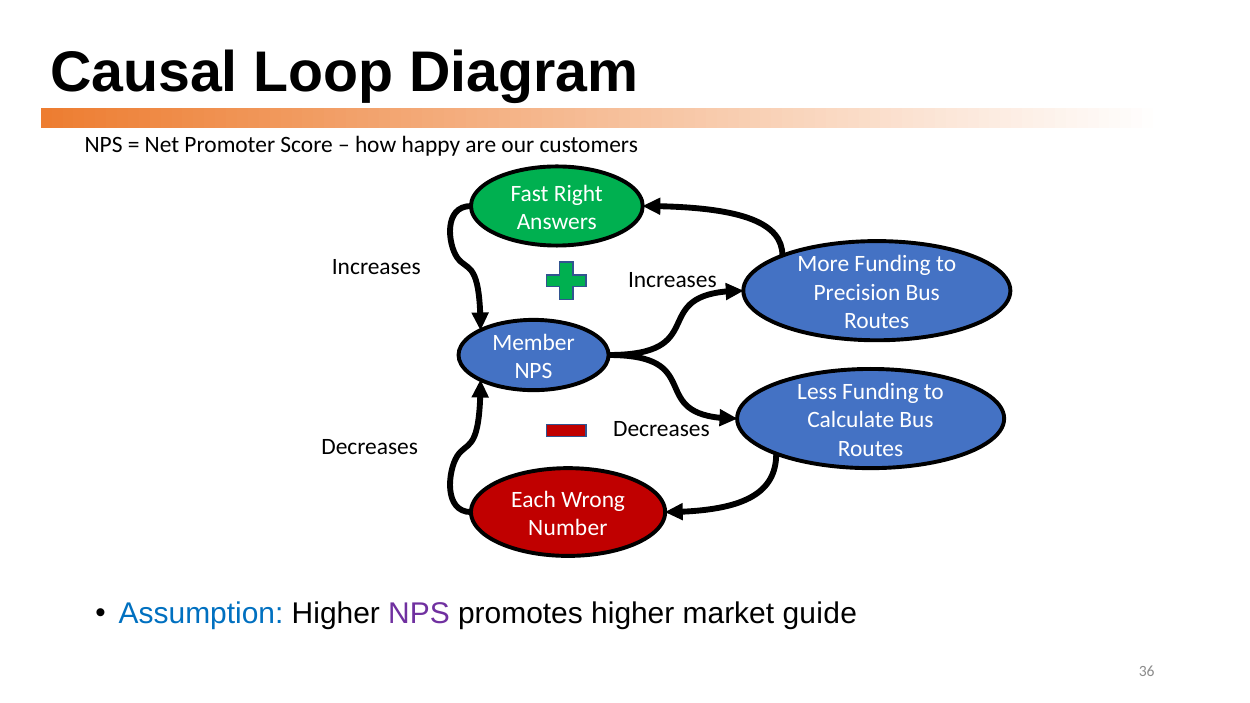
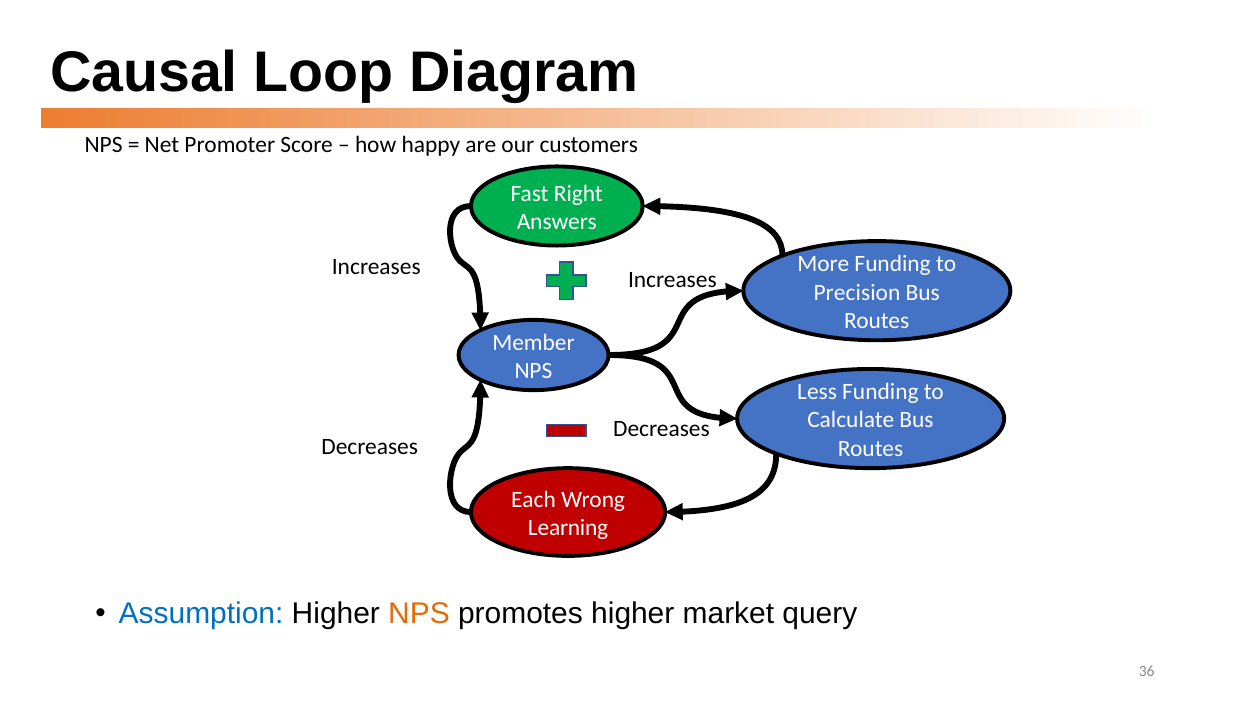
Number: Number -> Learning (568, 528)
NPS colour: purple -> orange (419, 614)
guide: guide -> query (820, 614)
